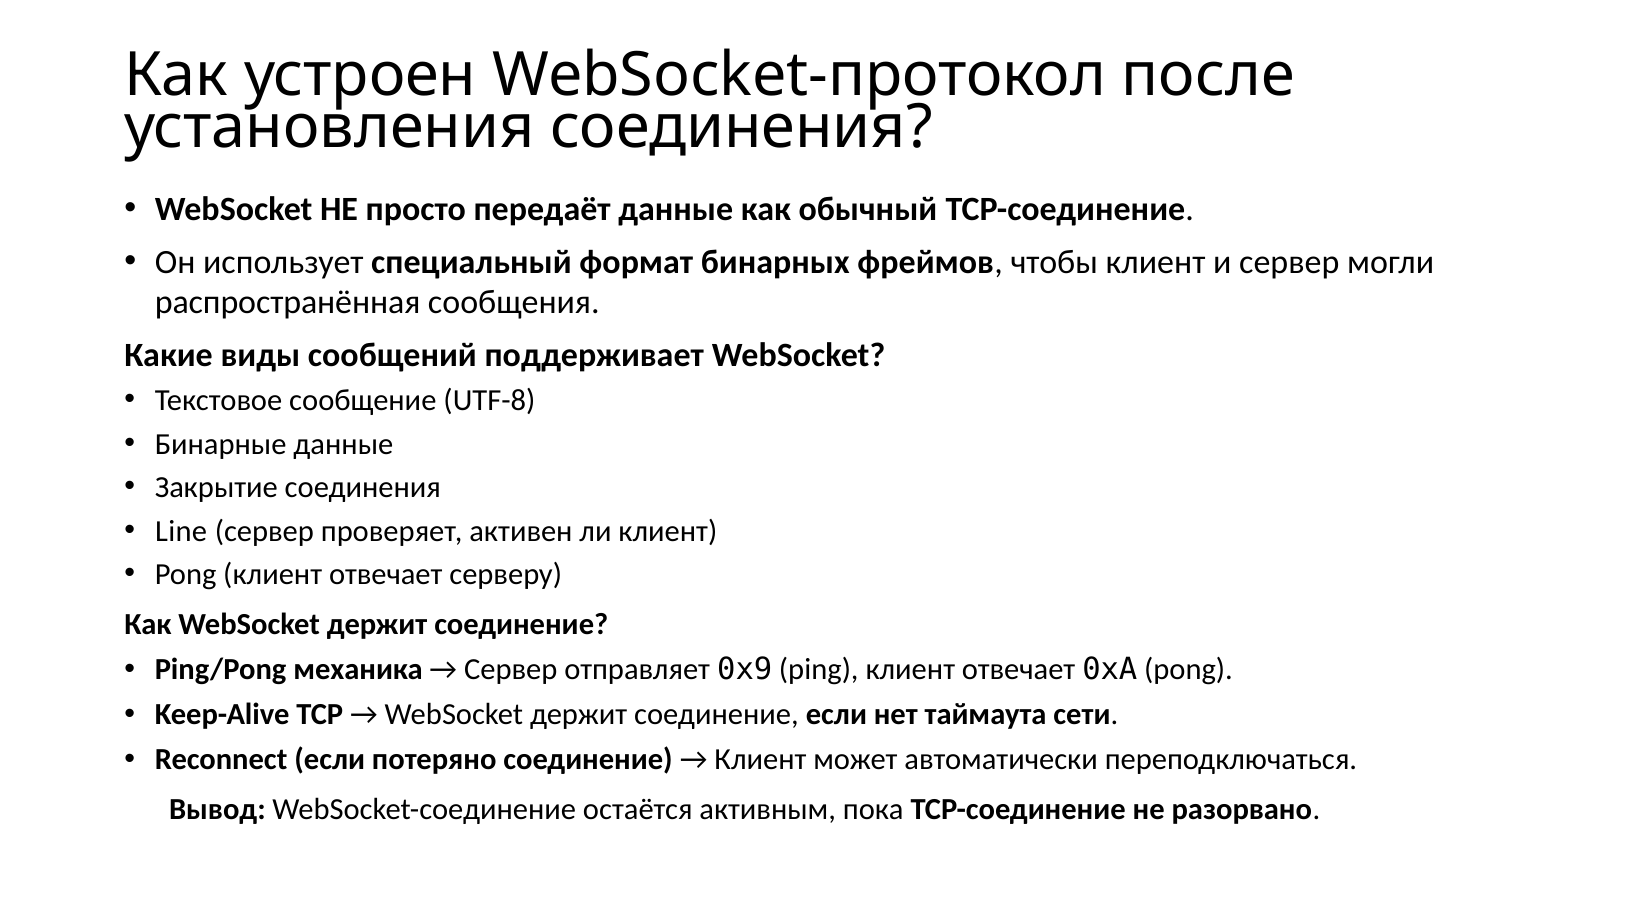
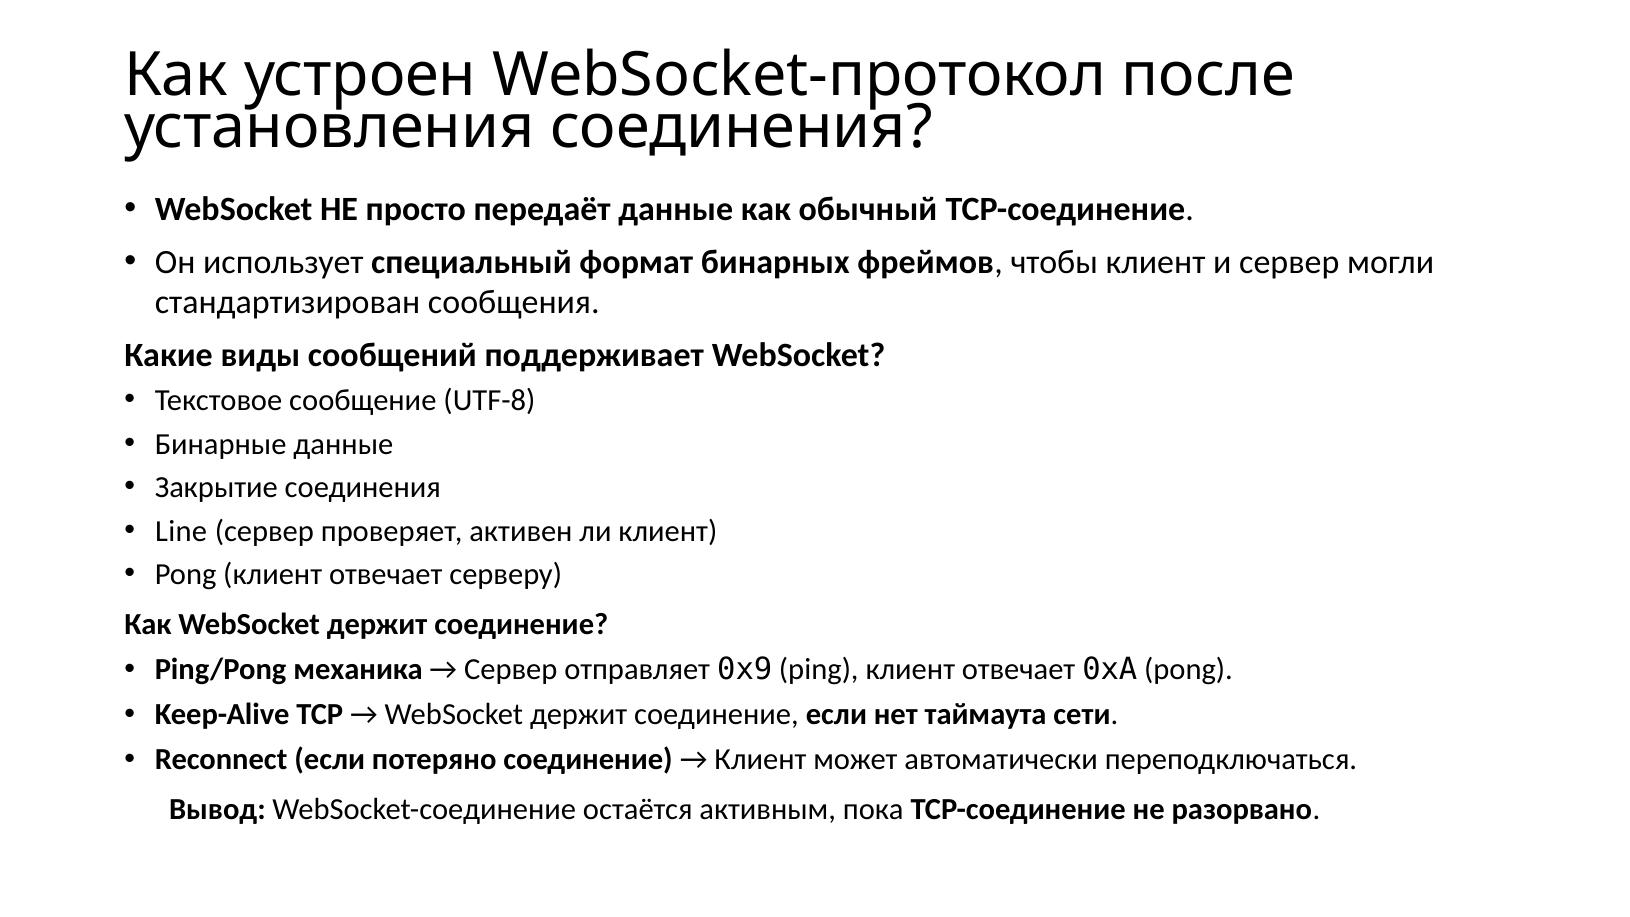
распространённая: распространённая -> стандартизирован (288, 303)
